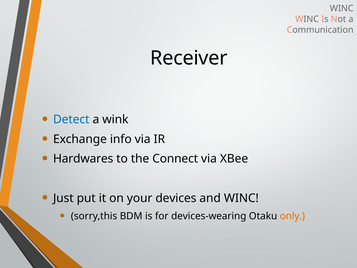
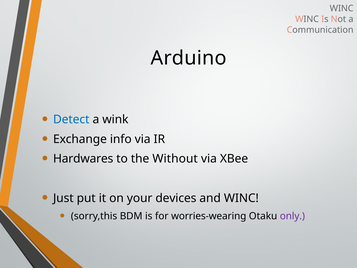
Receiver: Receiver -> Arduino (189, 58)
Connect: Connect -> Without (175, 159)
devices-wearing: devices-wearing -> worries-wearing (209, 216)
only colour: orange -> purple (292, 216)
